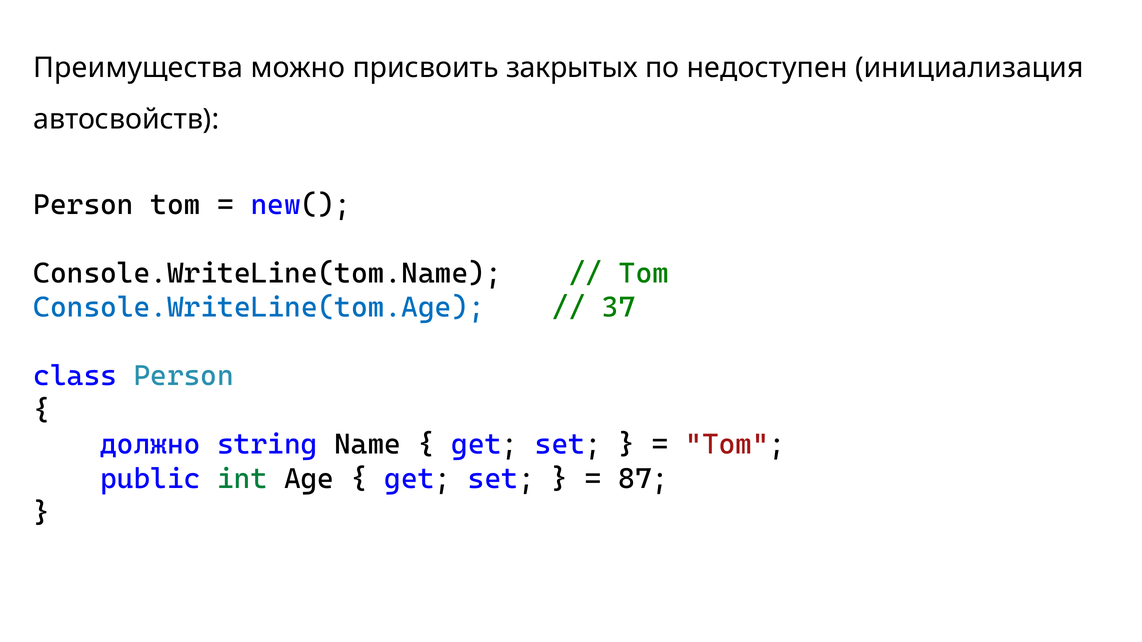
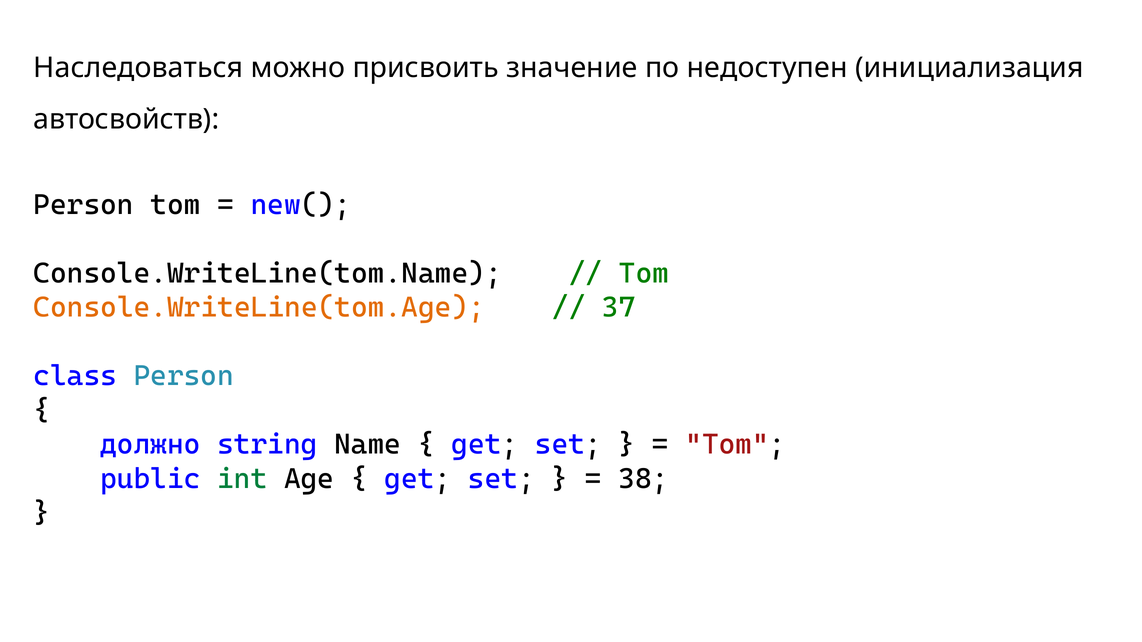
Преимущества: Преимущества -> Наследоваться (138, 68)
закрытых: закрытых -> значение (572, 68)
Console.WriteLine(tom.Age colour: blue -> orange (259, 308)
87: 87 -> 38 (643, 479)
